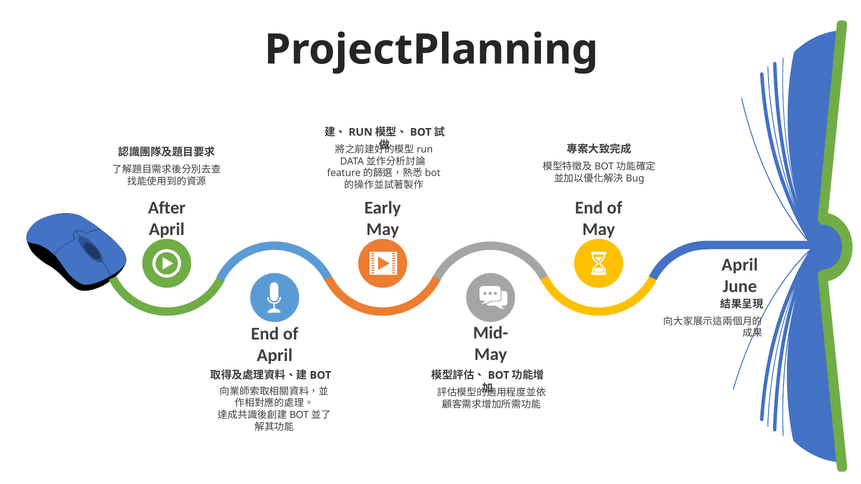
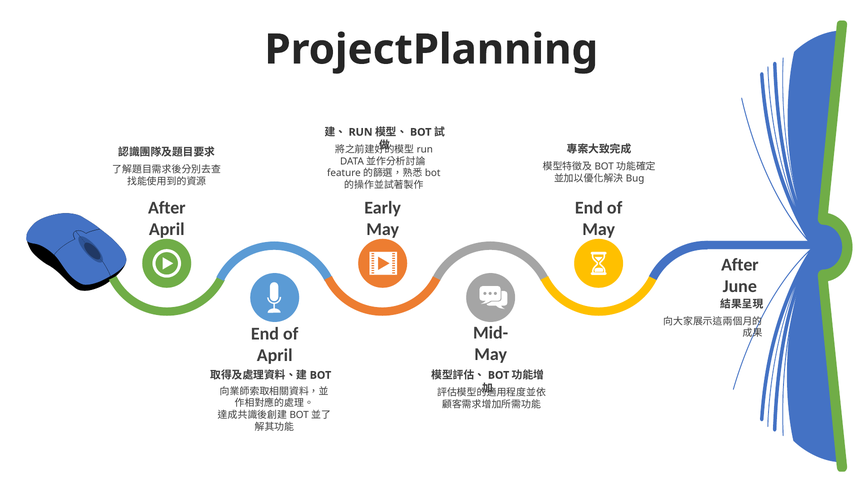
April: April -> After (740, 265)
